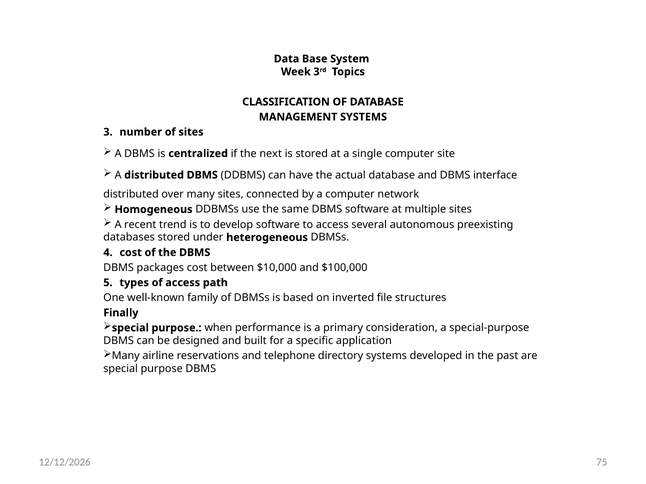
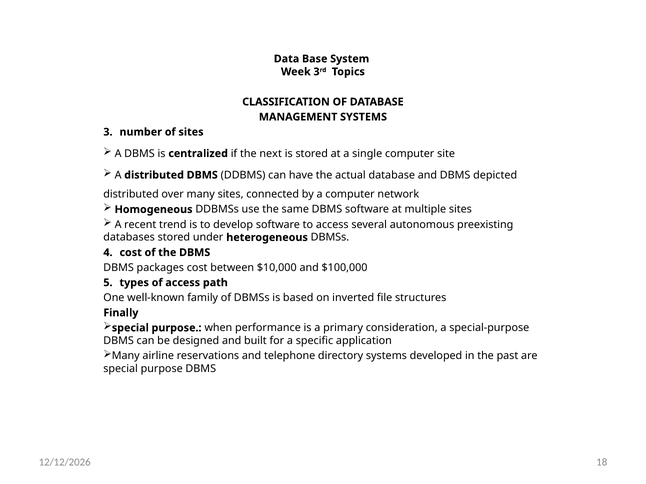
interface: interface -> depicted (495, 175)
75: 75 -> 18 (602, 463)
